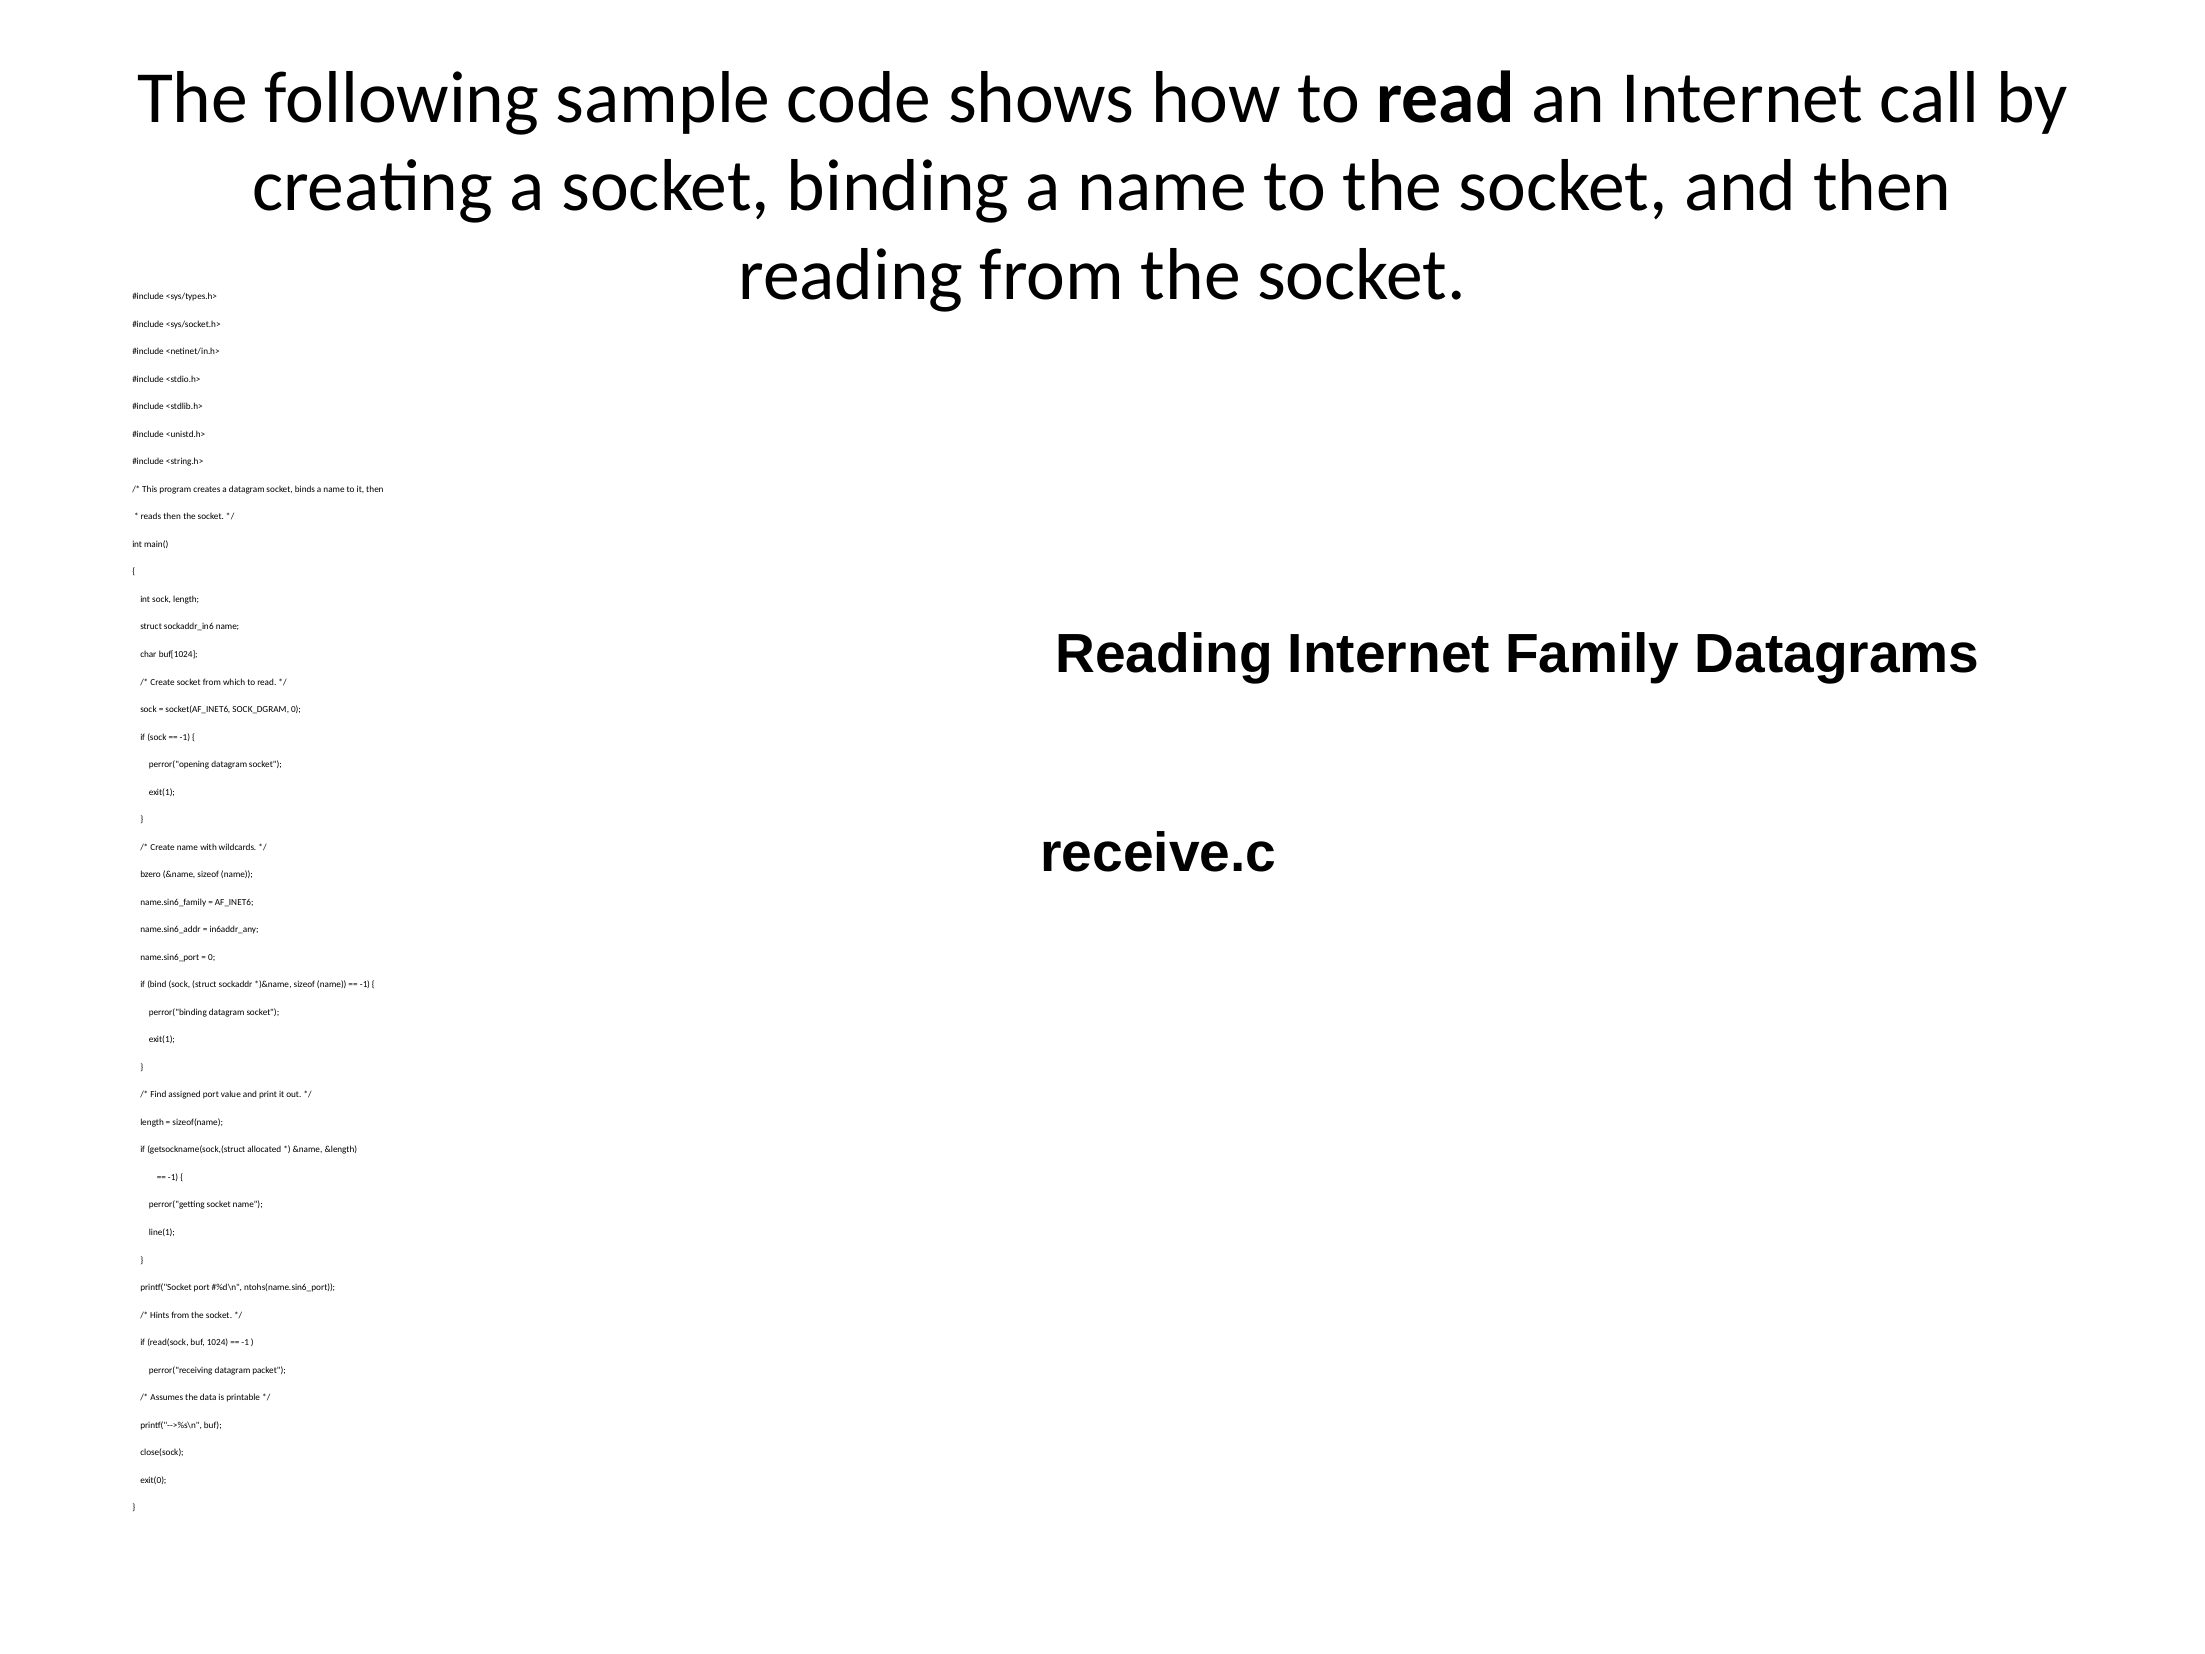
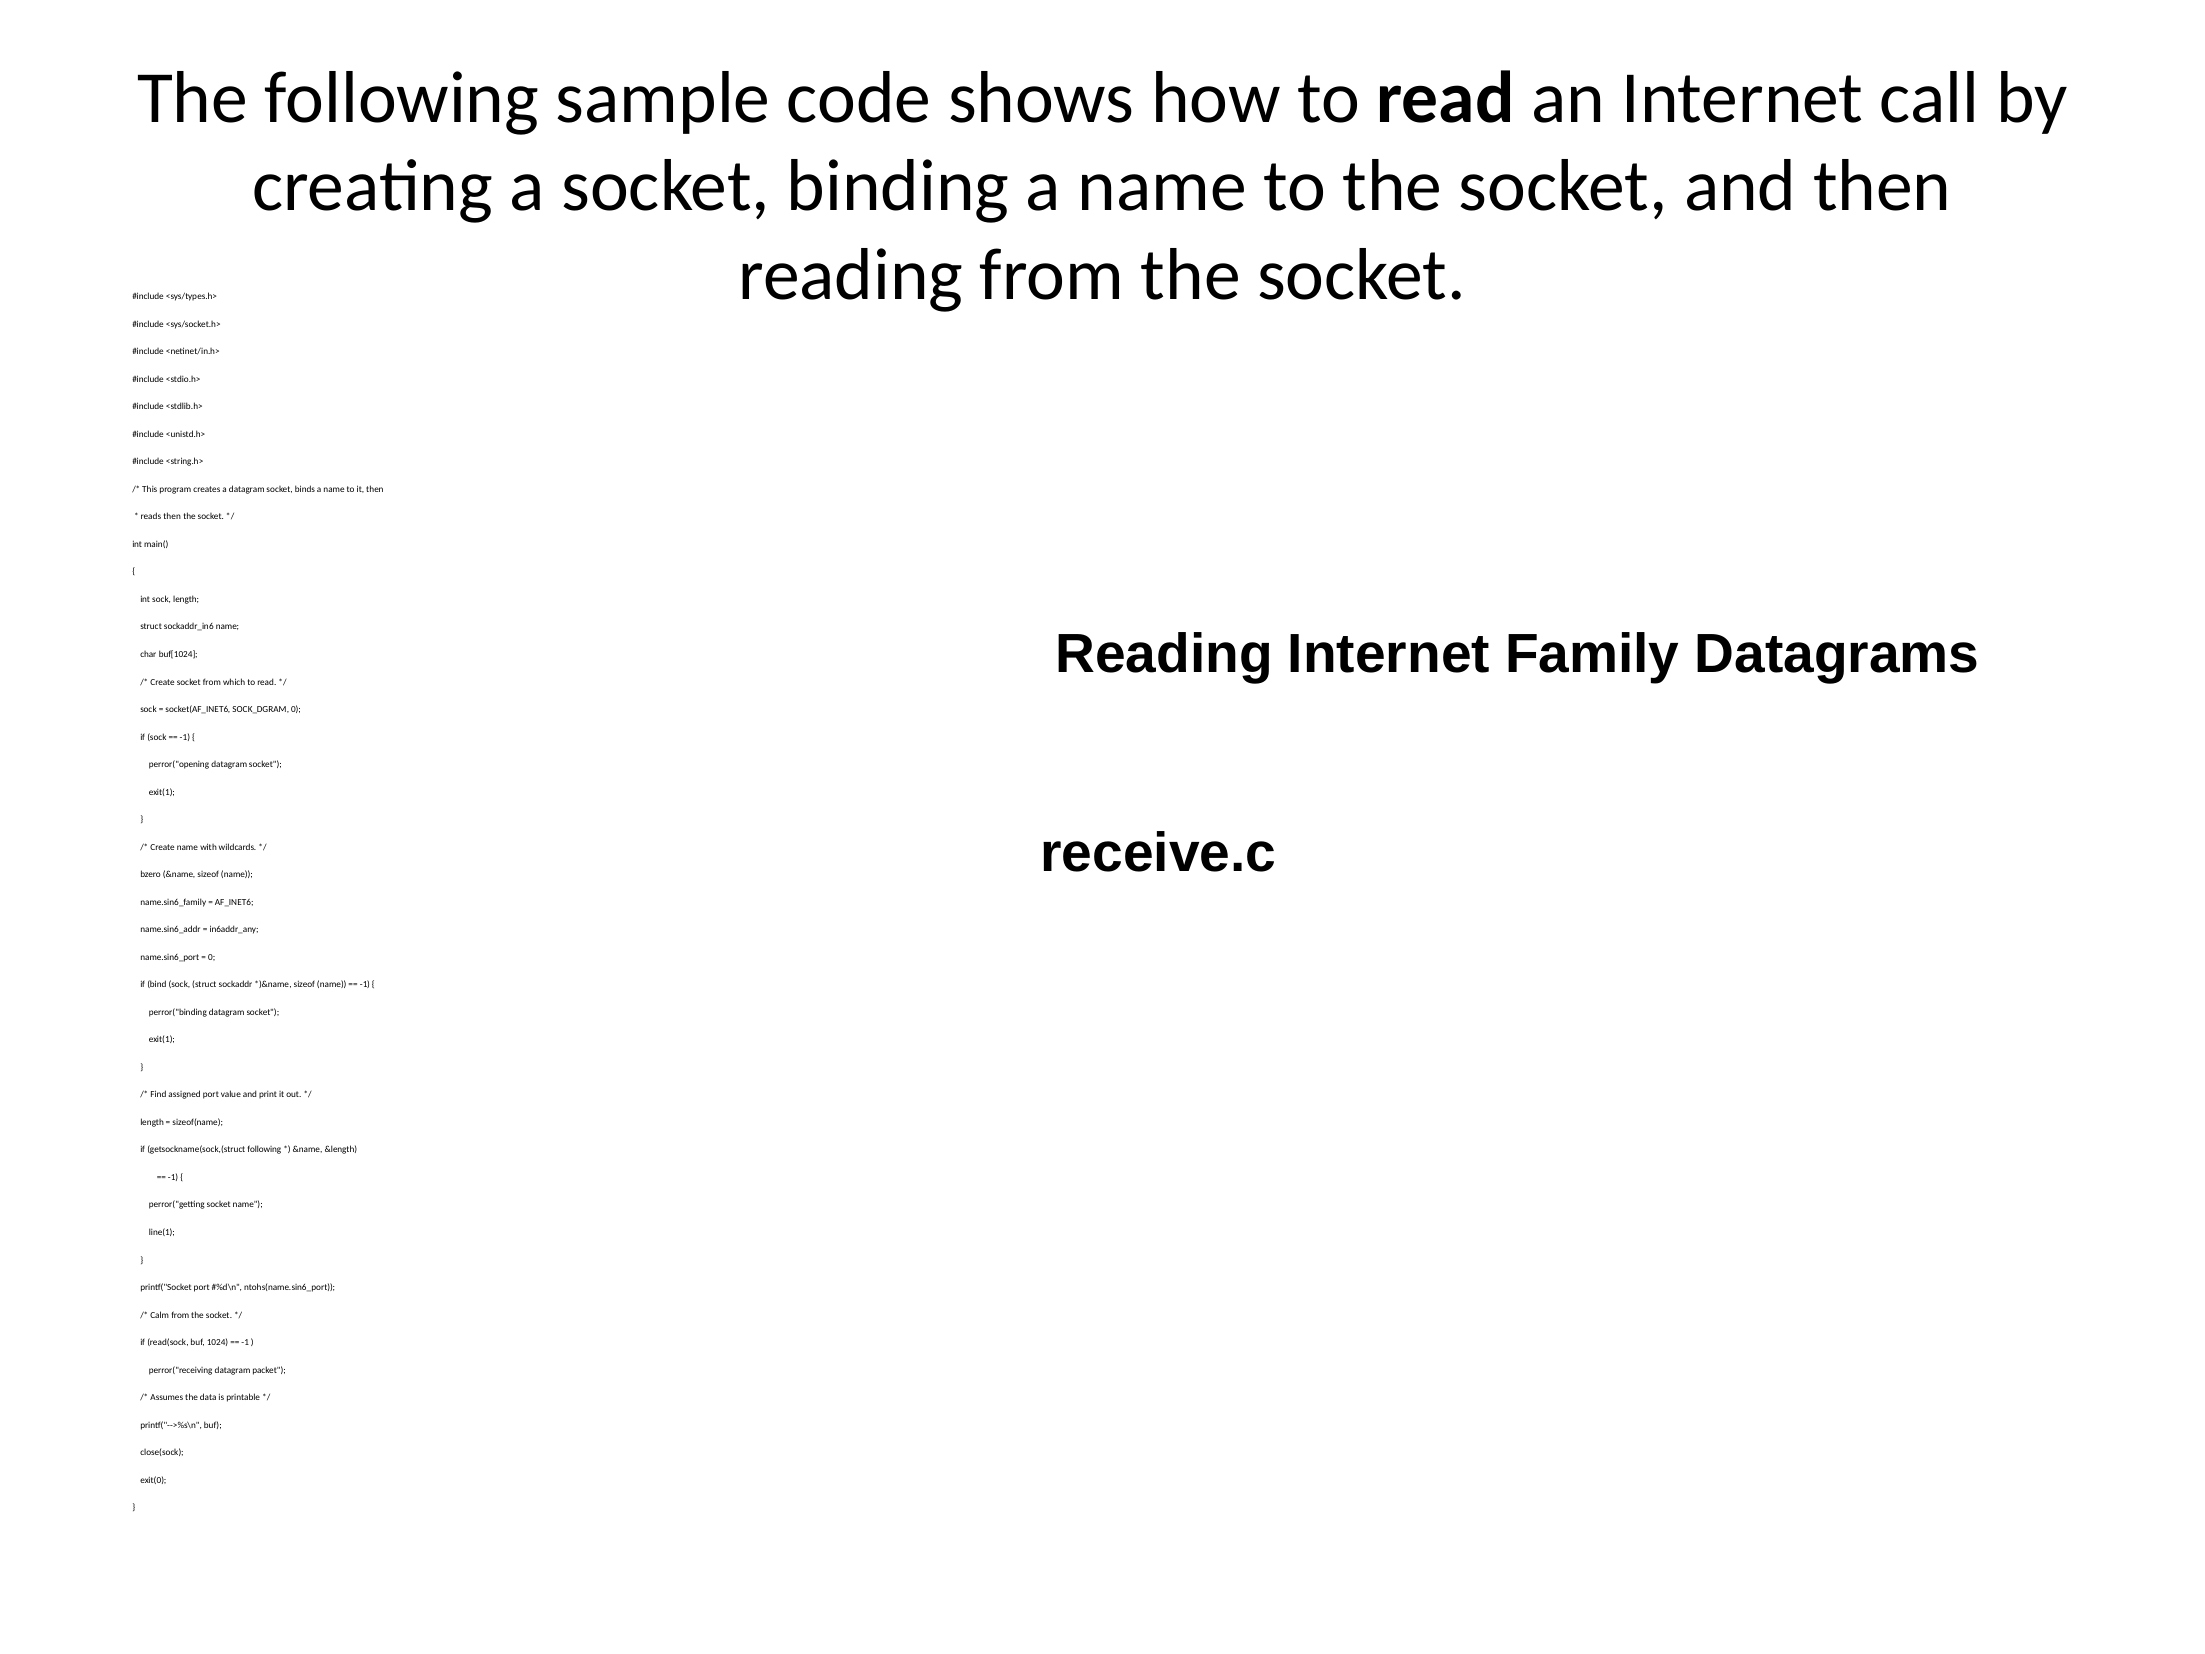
getsockname(sock,(struct allocated: allocated -> following (264, 1150)
Hints: Hints -> Calm (160, 1315)
